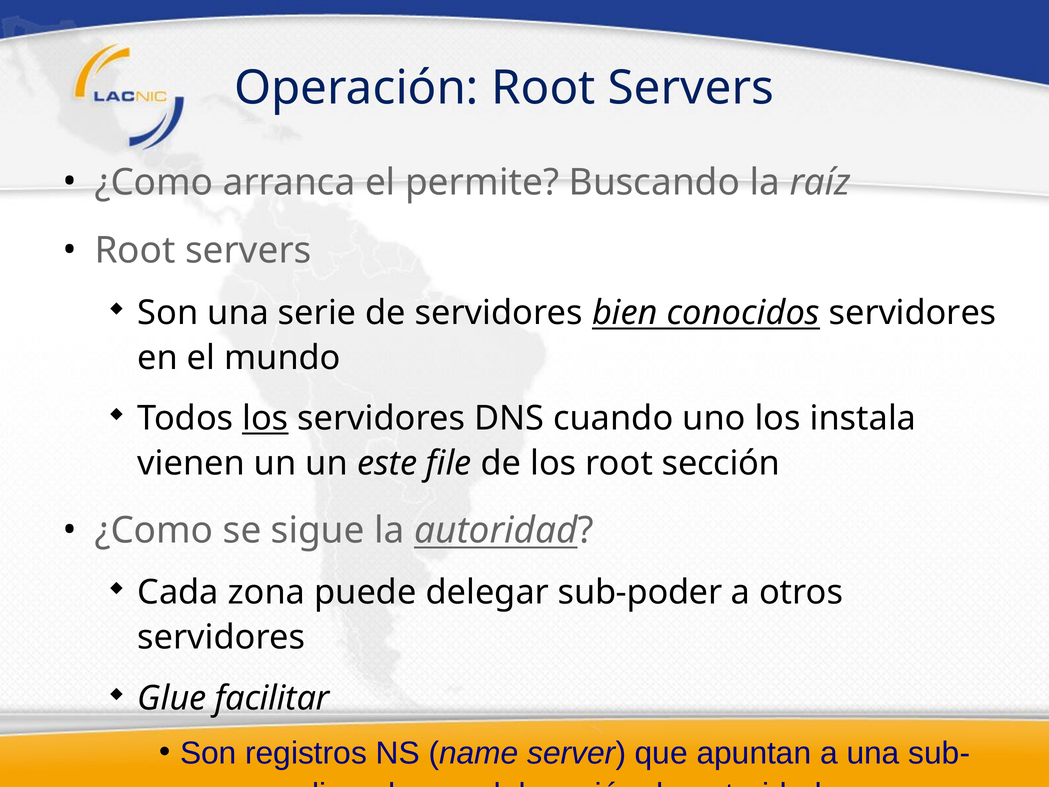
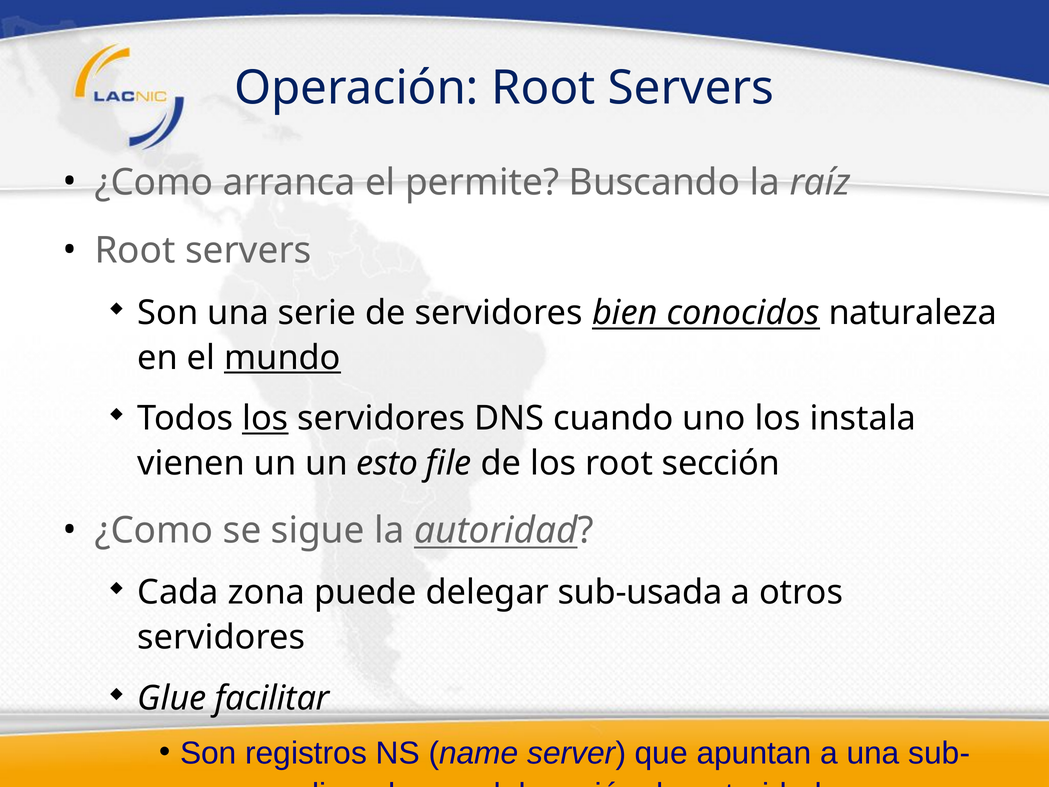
conocidos servidores: servidores -> naturaleza (913, 313)
mundo underline: none -> present (282, 358)
este: este -> esto (387, 464)
sub-poder: sub-poder -> sub-usada (640, 593)
